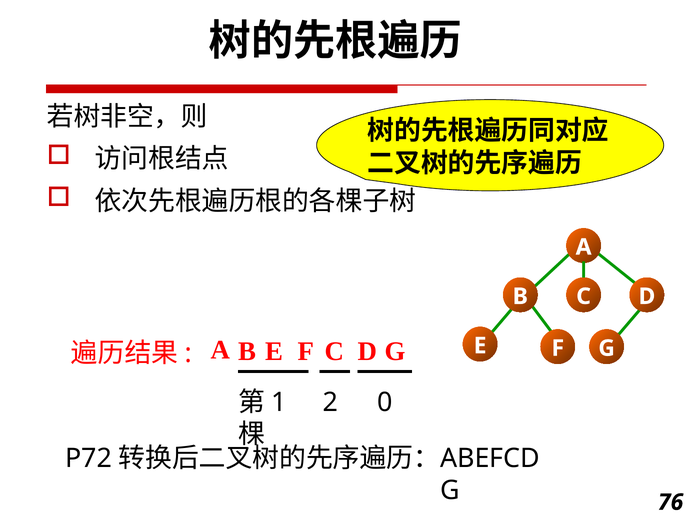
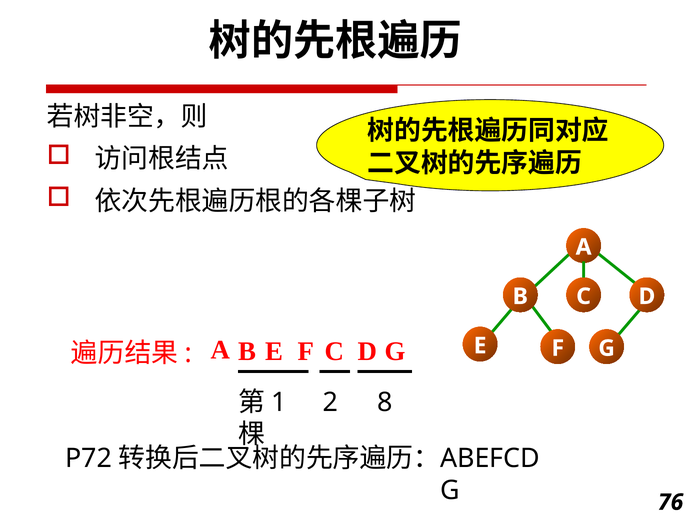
0: 0 -> 8 (385, 402)
